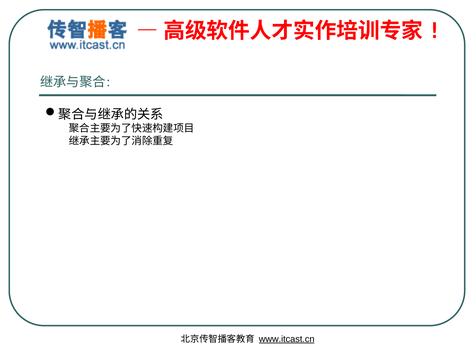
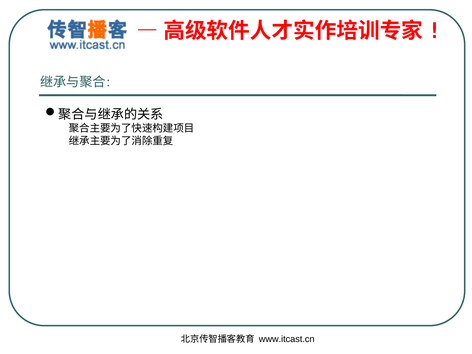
www.itcast.cn underline: present -> none (287, 339)
